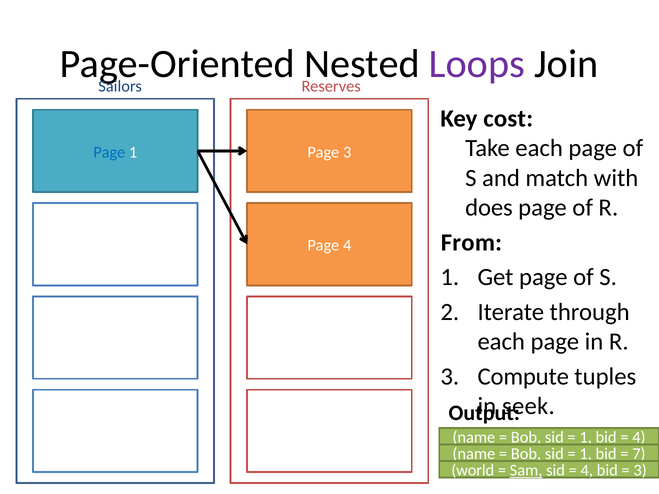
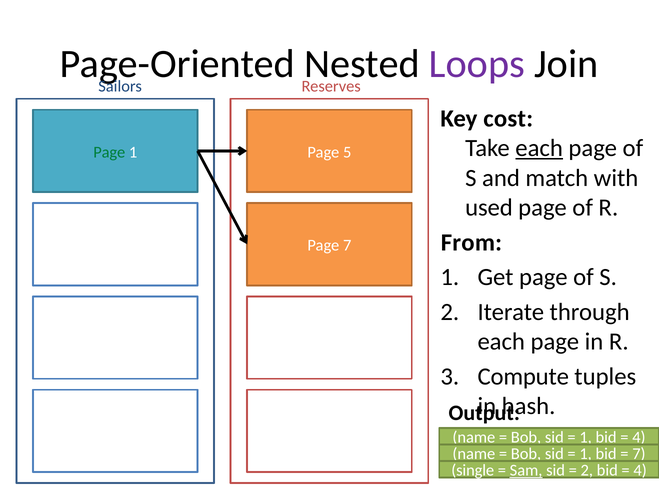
each underline: none -> present (539, 148)
Page colour: blue -> green (109, 152)
Page 3: 3 -> 5 (347, 152)
does: does -> used (489, 208)
Page 4: 4 -> 7 (347, 246)
seek: seek -> hash (529, 406)
world: world -> single (473, 471)
4: 4 -> 2 (587, 471)
3: 3 -> 4 (640, 471)
